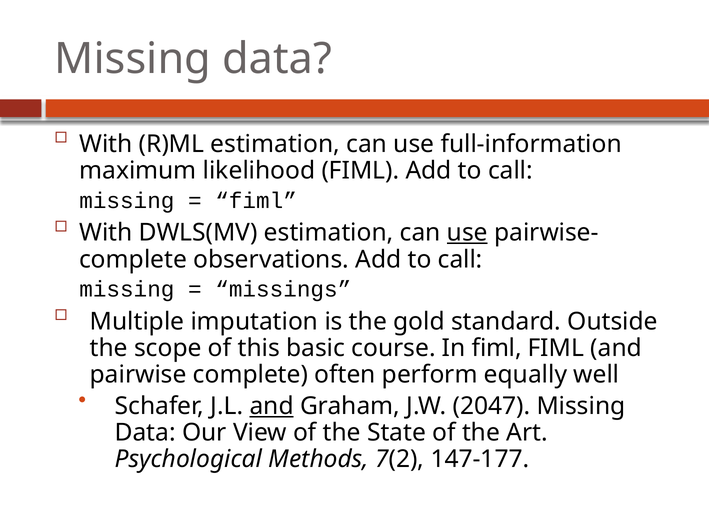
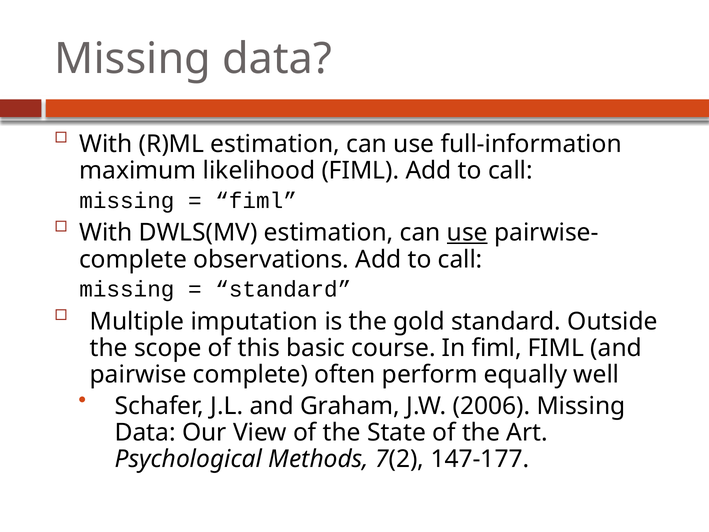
missings: missings -> standard (283, 289)
and underline: present -> none (272, 406)
2047: 2047 -> 2006 (492, 406)
